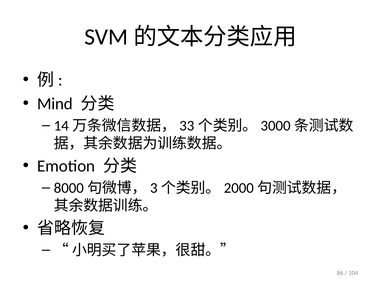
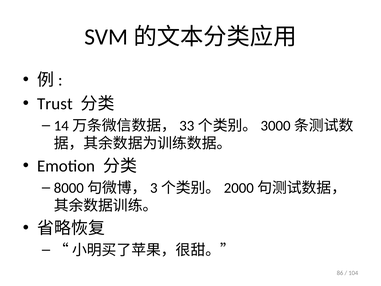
Mind: Mind -> Trust (55, 104)
